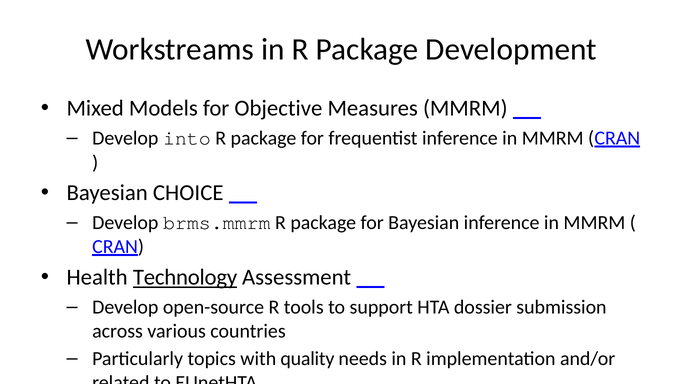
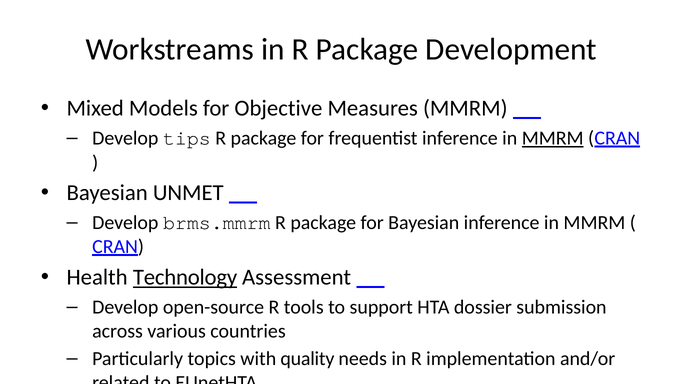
into: into -> tips (187, 138)
MMRM underline: none -> present (553, 138)
CHOICE: CHOICE -> UNMET (188, 193)
